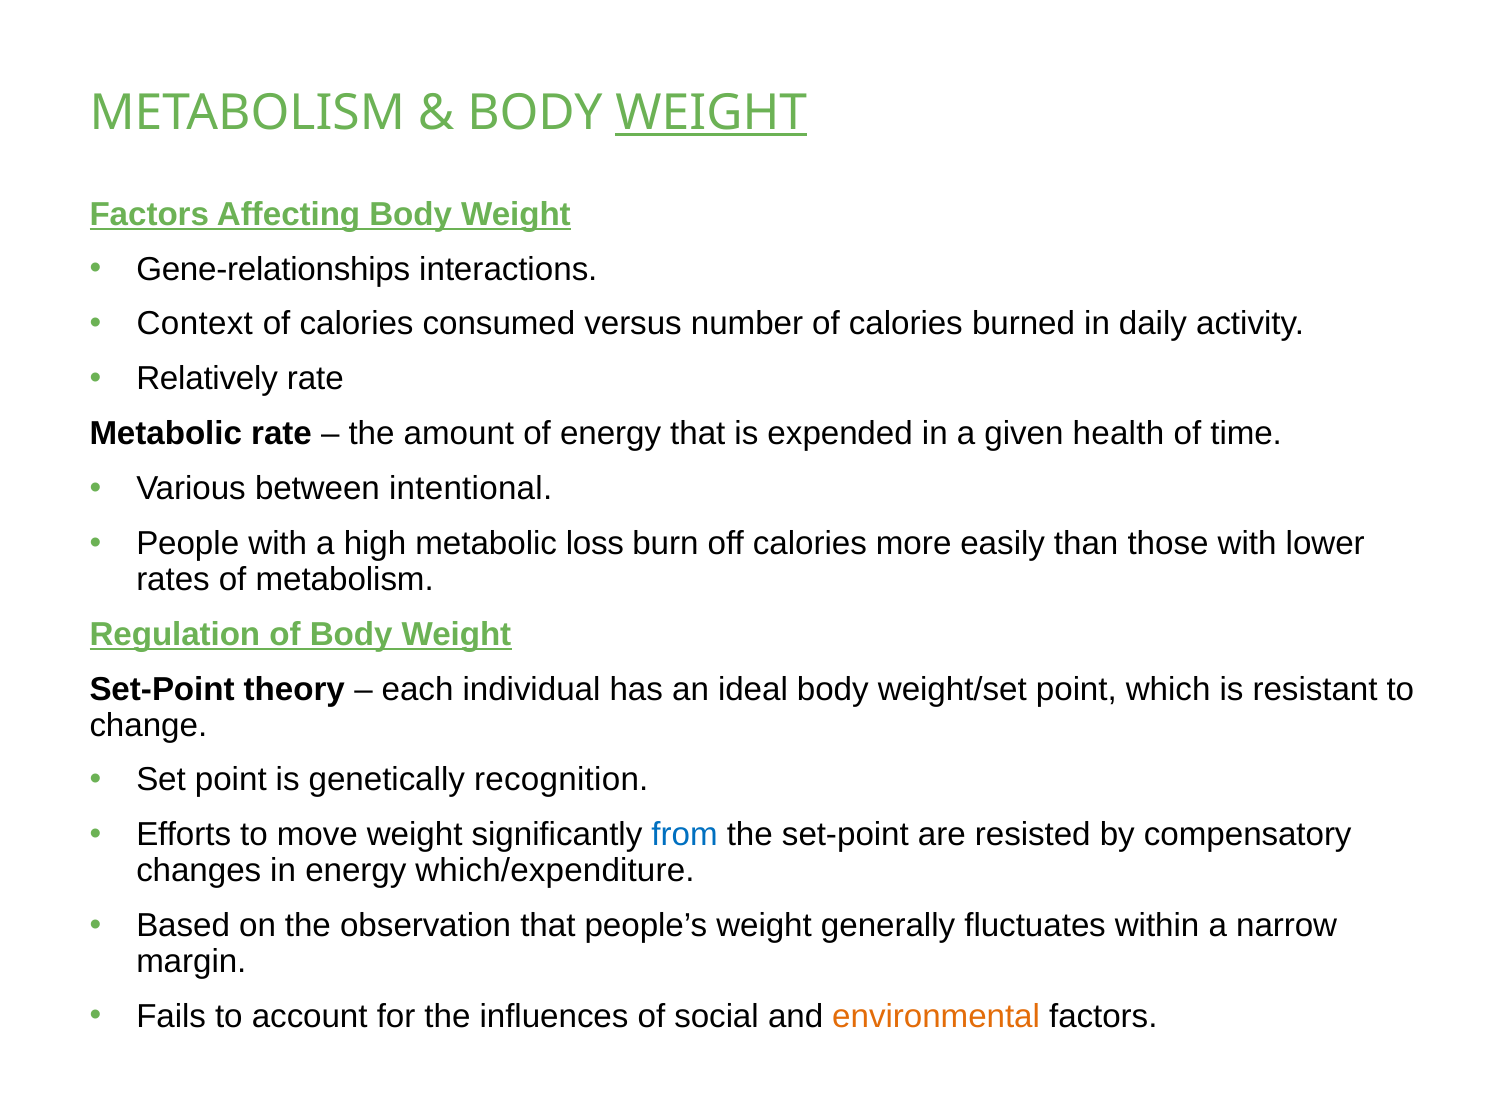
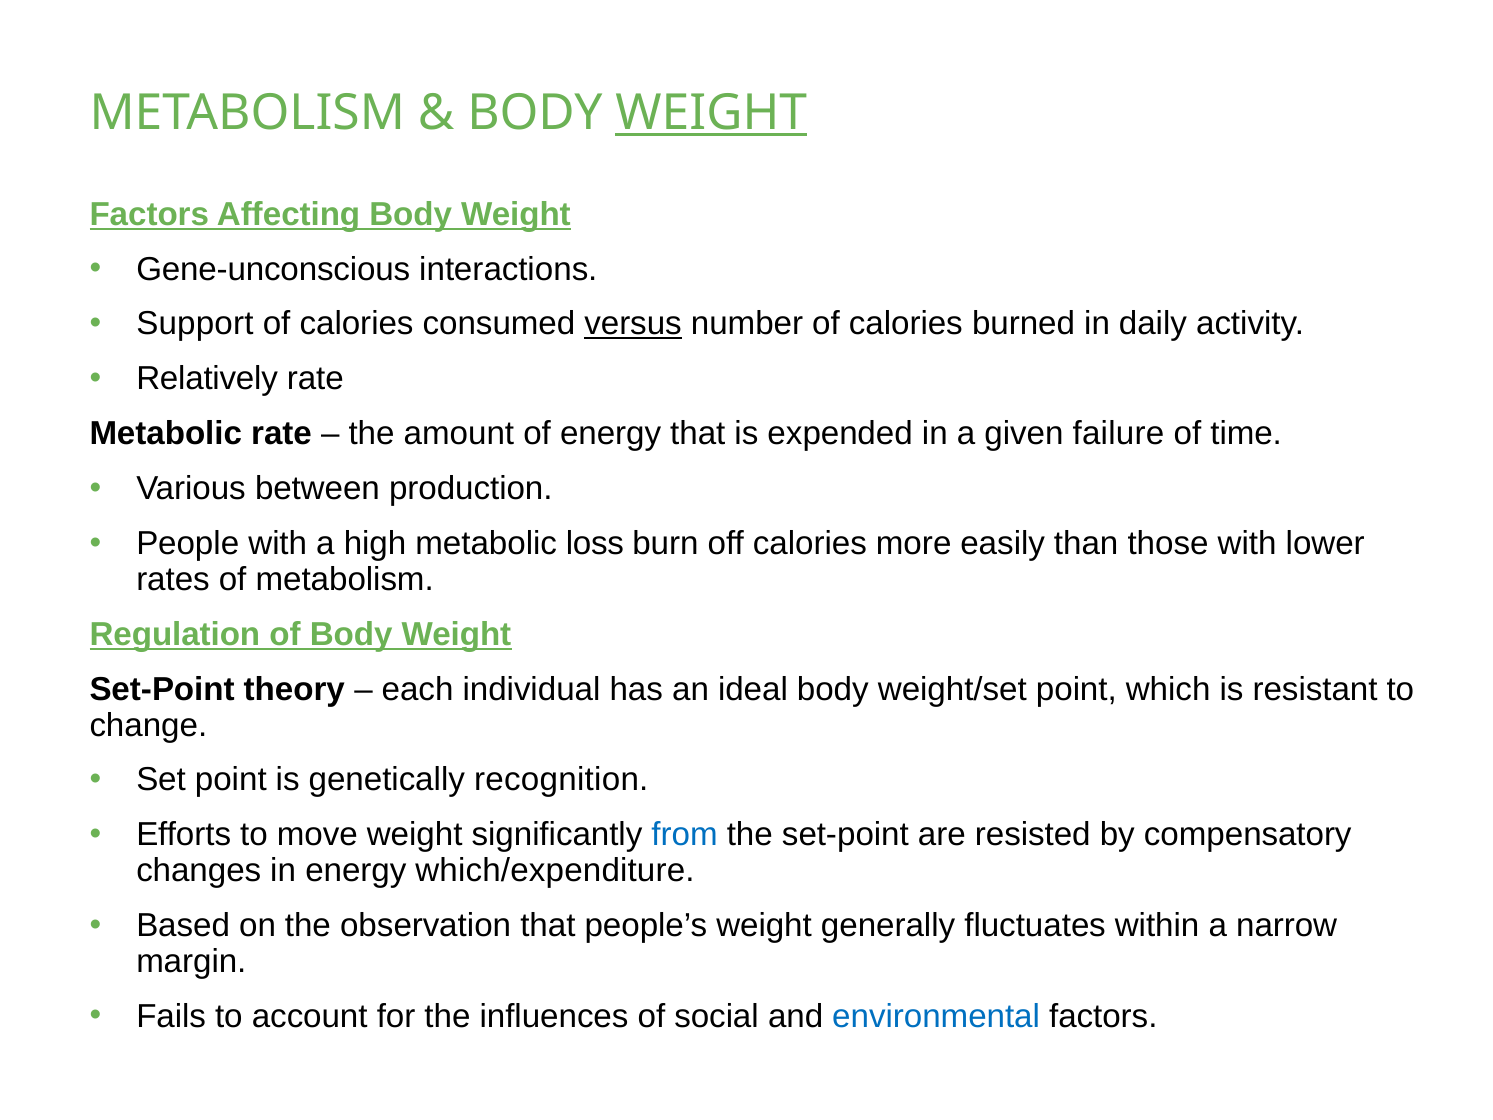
Gene-relationships: Gene-relationships -> Gene-unconscious (273, 269)
Context: Context -> Support (195, 324)
versus underline: none -> present (633, 324)
health: health -> failure (1118, 434)
intentional: intentional -> production (471, 489)
environmental colour: orange -> blue (936, 1016)
